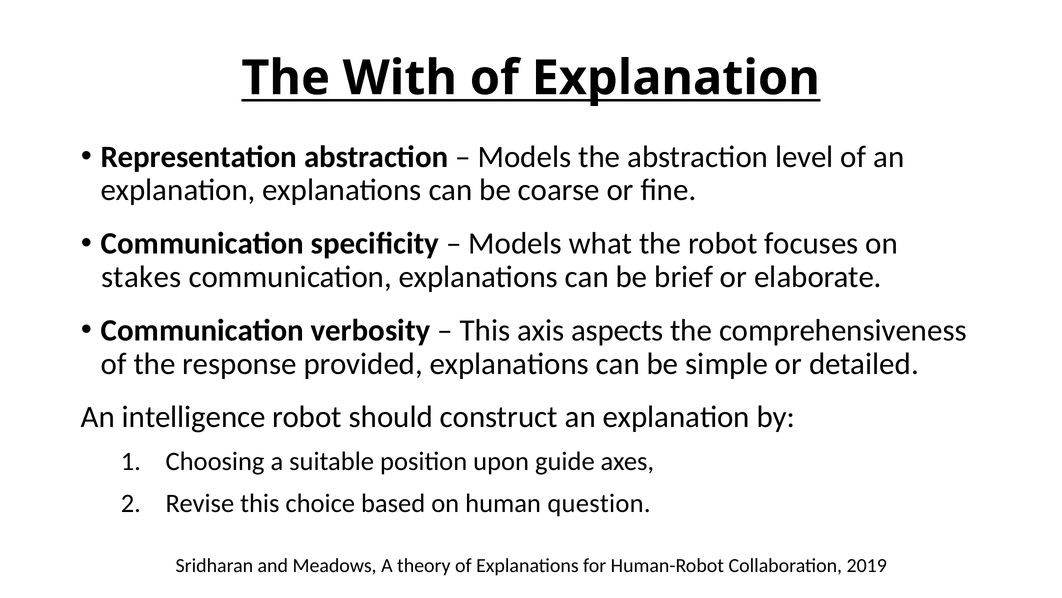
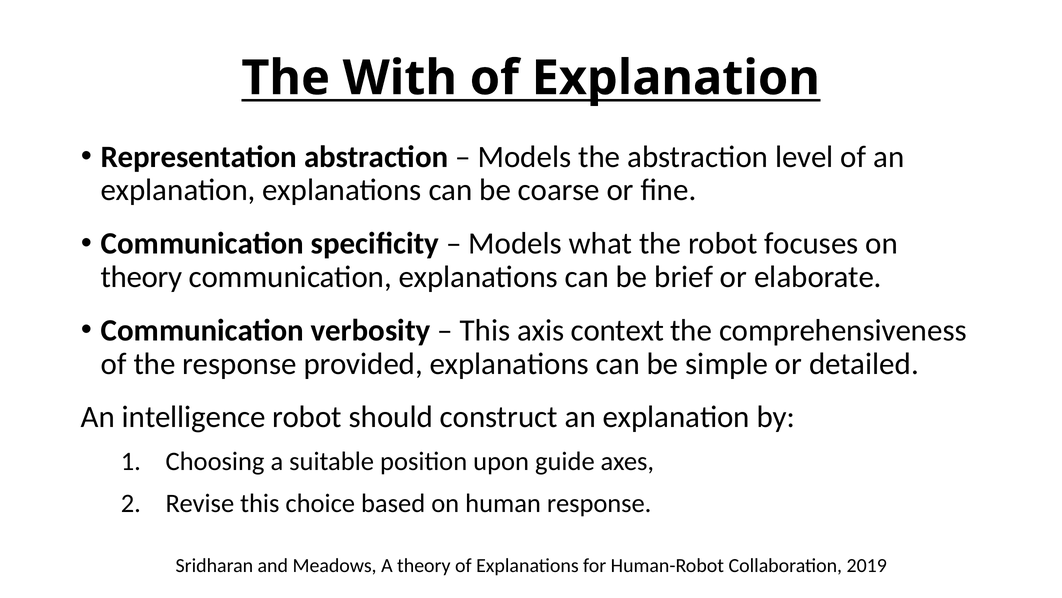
stakes: stakes -> theory (142, 277)
aspects: aspects -> context (617, 330)
human question: question -> response (599, 503)
